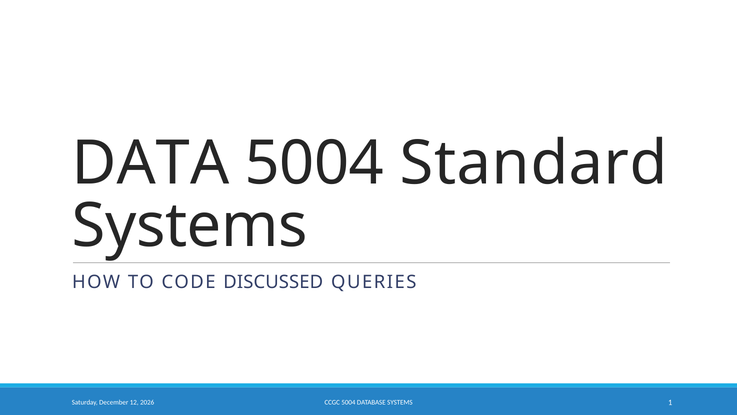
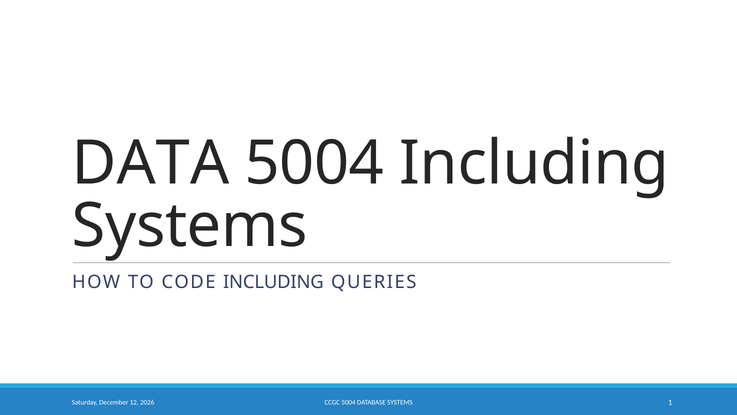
5004 Standard: Standard -> Including (534, 163)
CODE DISCUSSED: DISCUSSED -> INCLUDING (273, 282)
